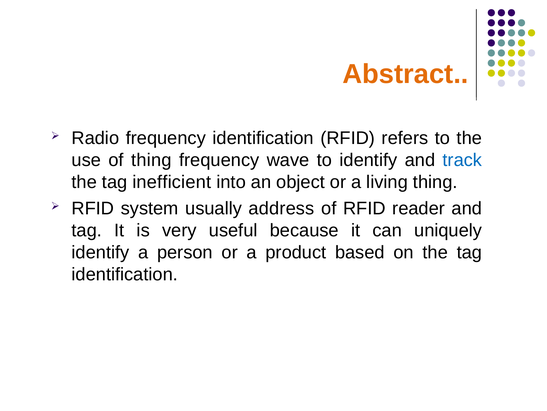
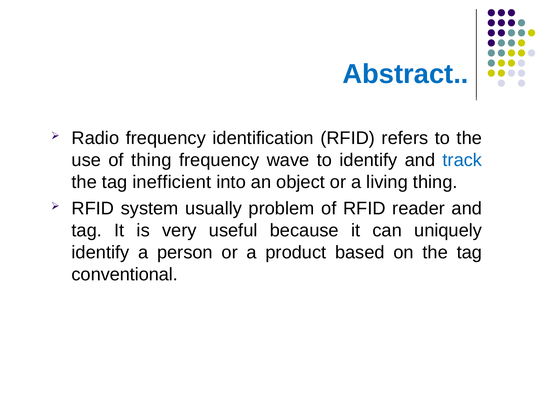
Abstract colour: orange -> blue (406, 74)
address: address -> problem (282, 208)
identification: identification -> conventional (125, 274)
